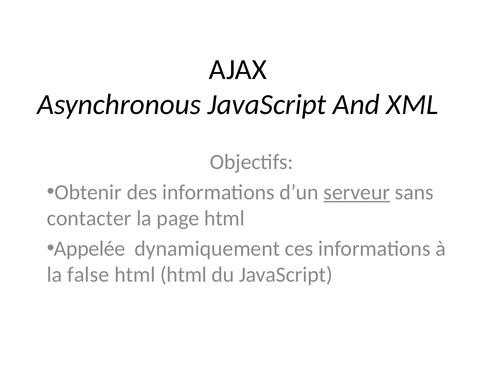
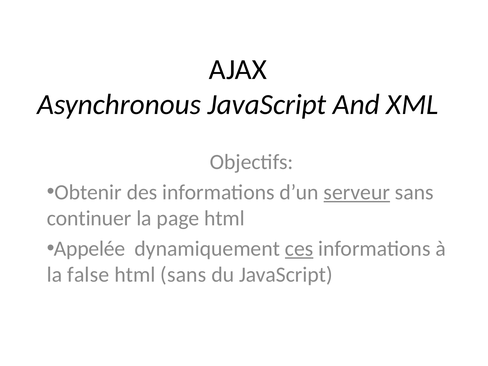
contacter: contacter -> continuer (89, 218)
ces underline: none -> present (299, 249)
html html: html -> sans (183, 275)
